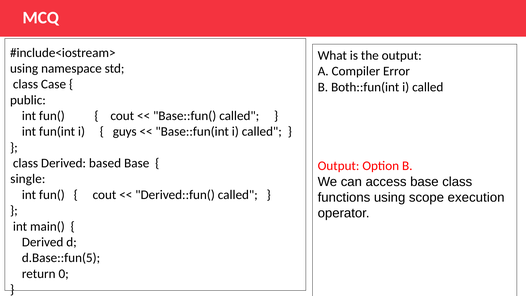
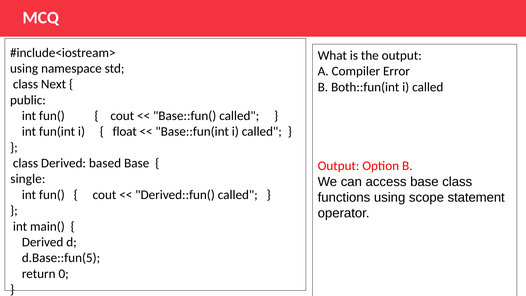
Case: Case -> Next (54, 84)
guys: guys -> float (125, 132)
execution: execution -> statement (476, 197)
